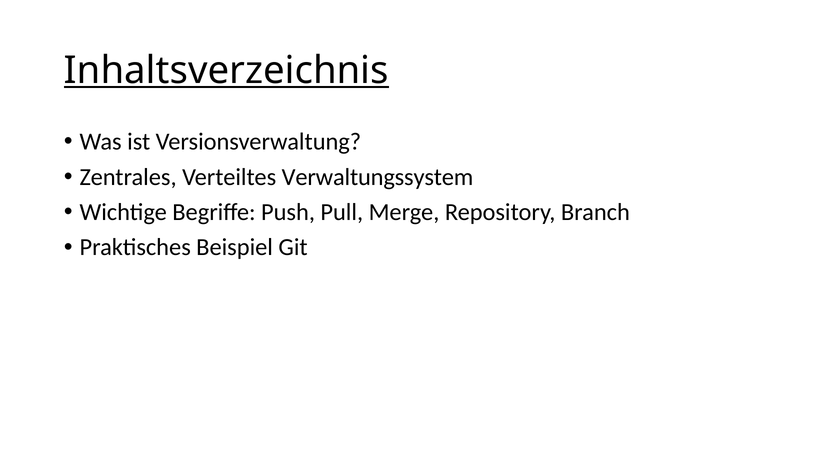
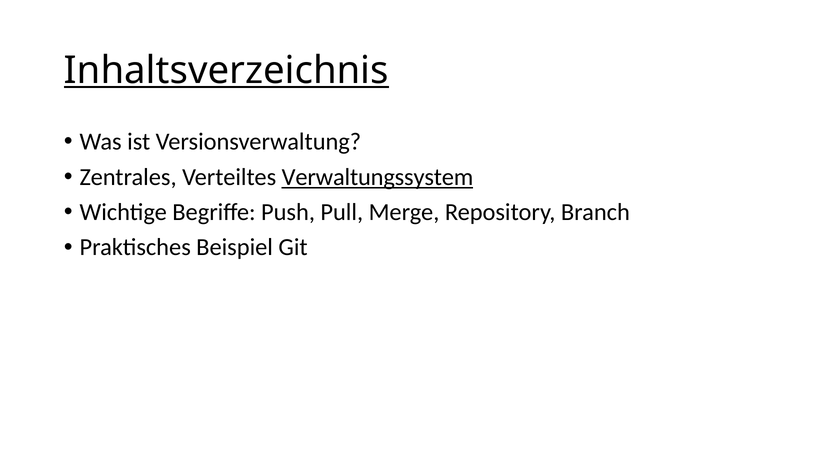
Verwaltungssystem underline: none -> present (378, 177)
